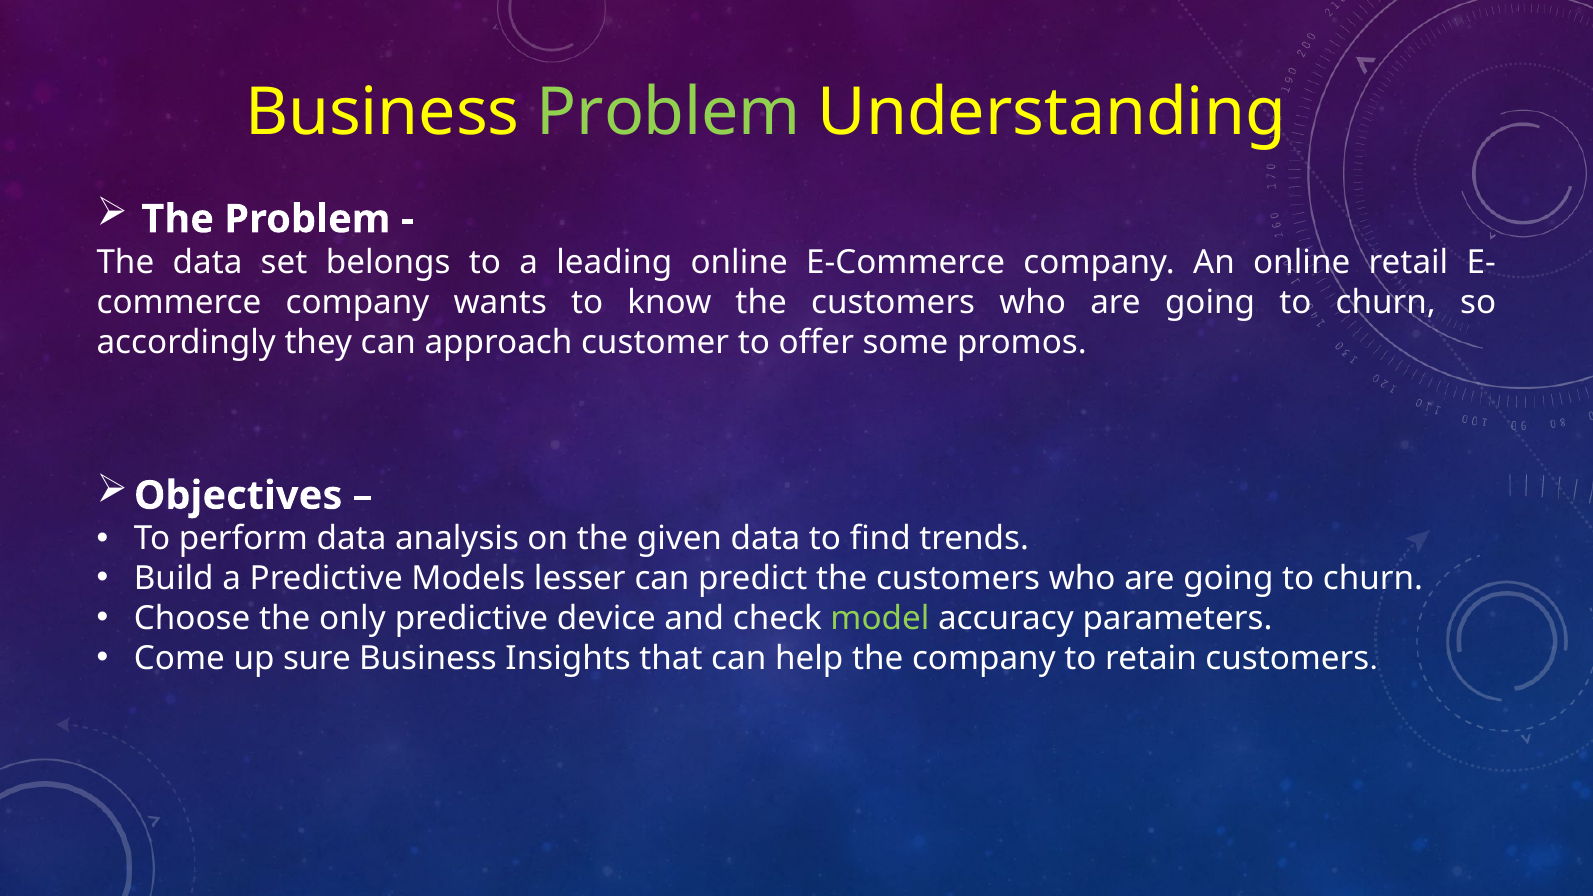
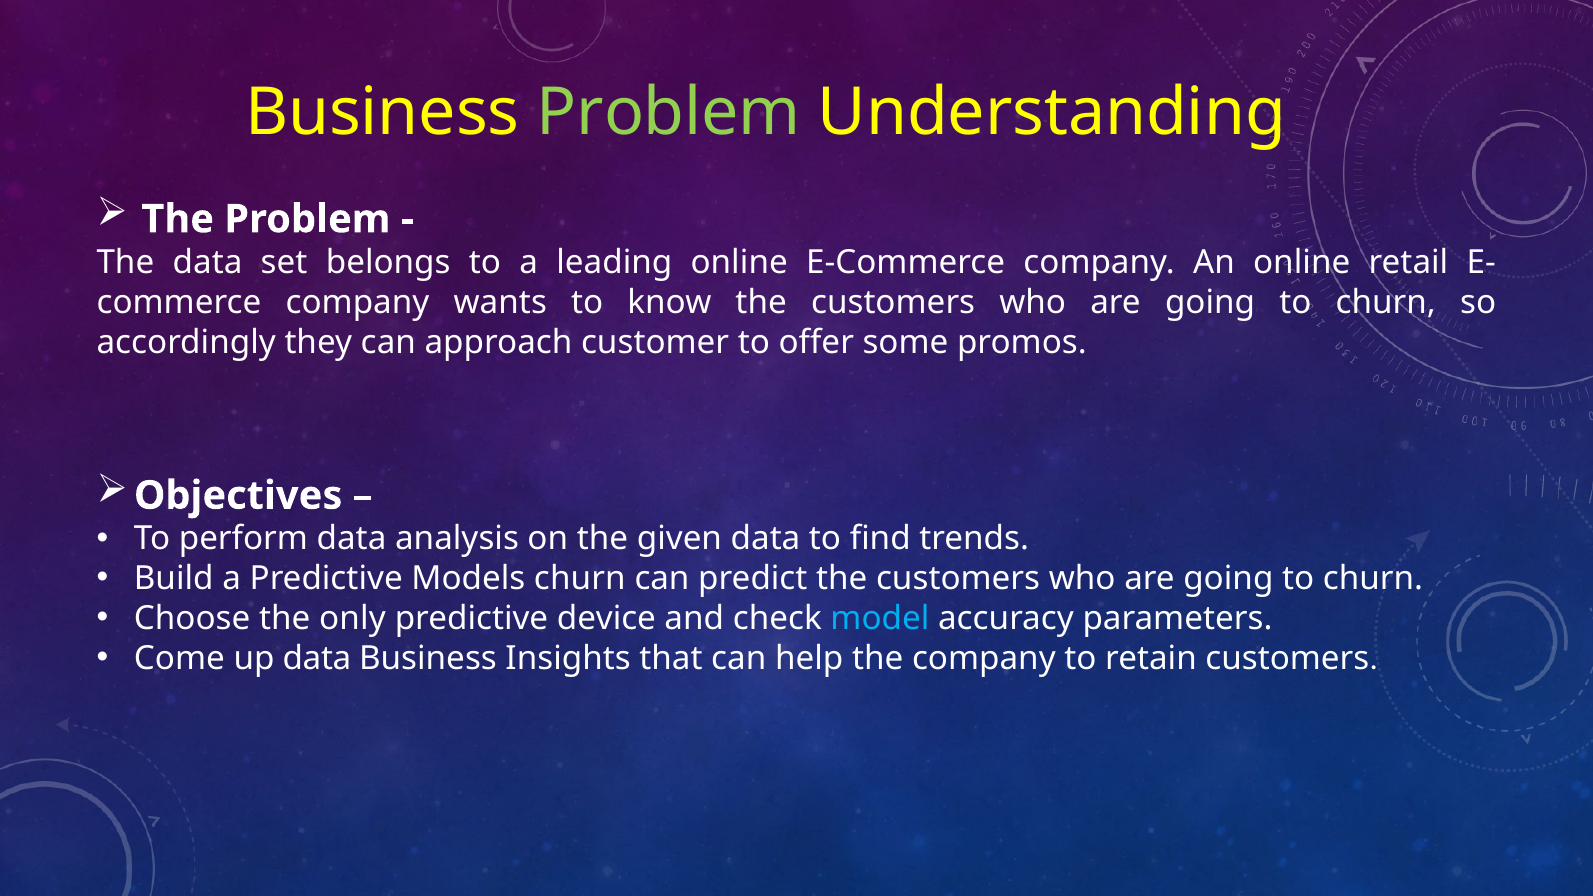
Models lesser: lesser -> churn (580, 579)
model colour: light green -> light blue (880, 619)
up sure: sure -> data (317, 659)
